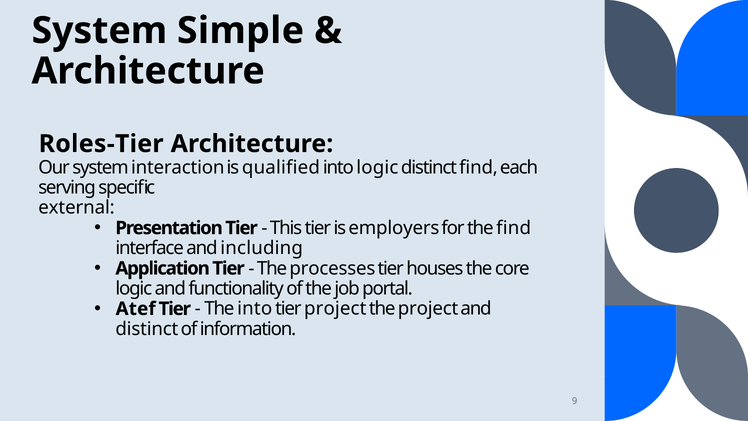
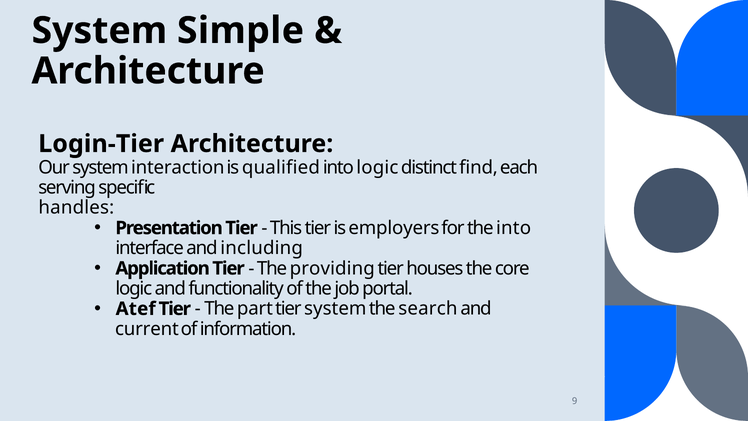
Roles-Tier: Roles-Tier -> Login-Tier (101, 144)
external: external -> handles (76, 208)
the find: find -> into (514, 228)
processes: processes -> providing (332, 268)
The into: into -> part (255, 309)
tier project: project -> system (335, 309)
the project: project -> search (428, 309)
distinct: distinct -> current (147, 329)
